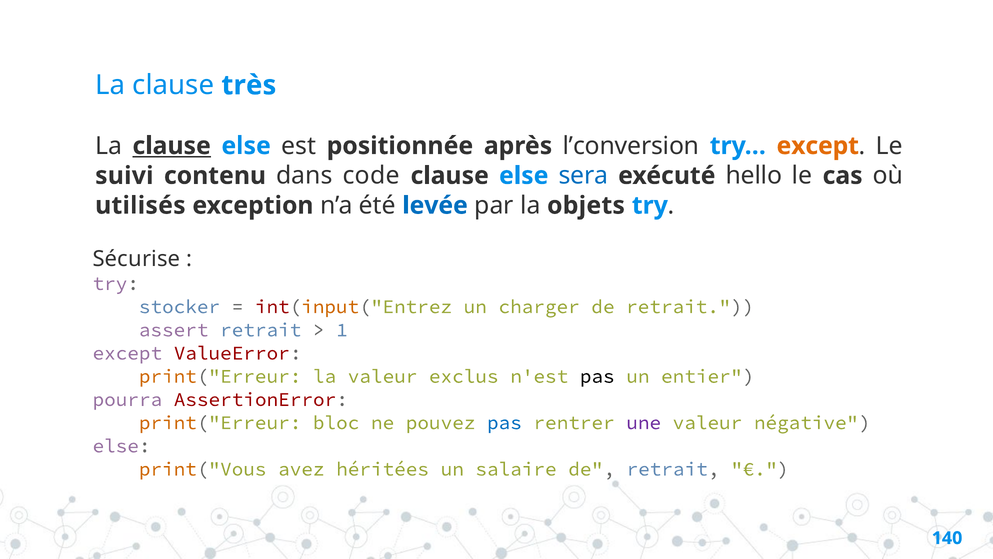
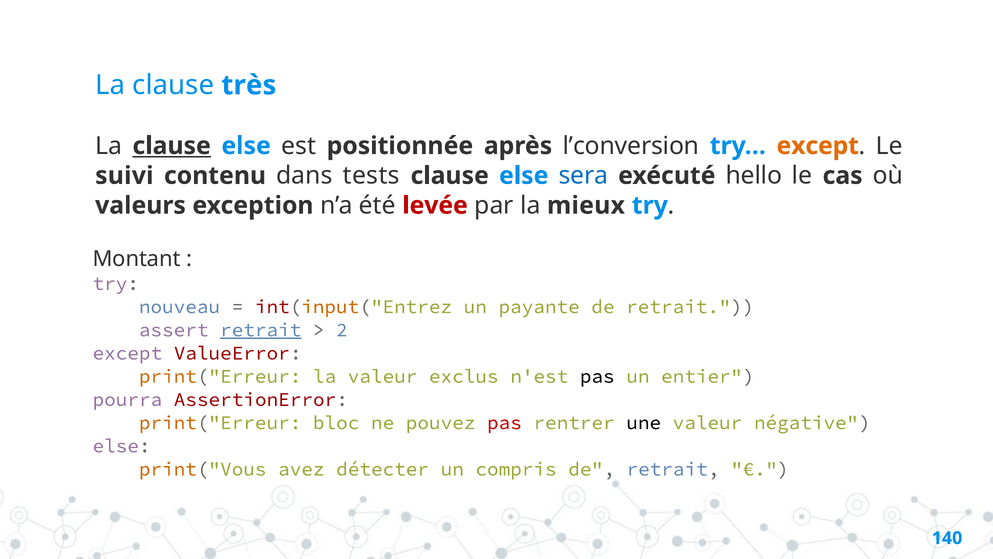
code: code -> tests (371, 176)
utilisés: utilisés -> valeurs (141, 205)
levée colour: blue -> red (435, 205)
objets: objets -> mieux (586, 205)
Sécurise: Sécurise -> Montant (137, 259)
stocker: stocker -> nouveau (179, 307)
charger: charger -> payante (539, 307)
retrait underline: none -> present (261, 330)
1: 1 -> 2 (342, 330)
pas colour: blue -> red (504, 422)
une colour: purple -> black (644, 422)
héritées: héritées -> détecter (383, 469)
salaire: salaire -> compris (516, 469)
